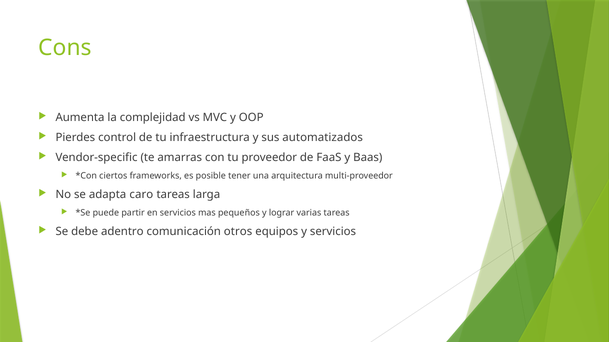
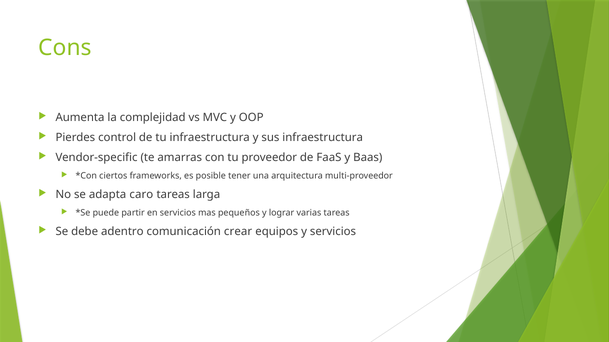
sus automatizados: automatizados -> infraestructura (323, 138)
otros: otros -> crear (238, 232)
